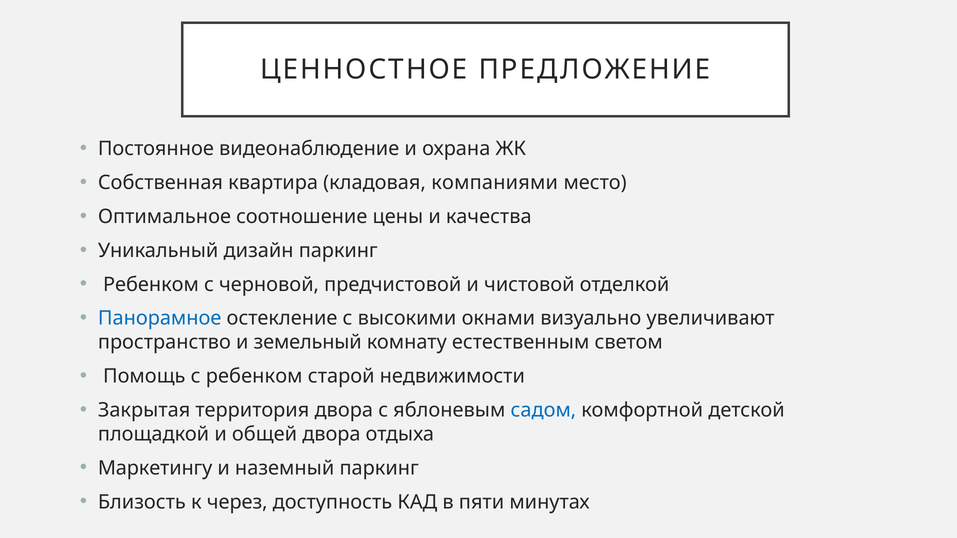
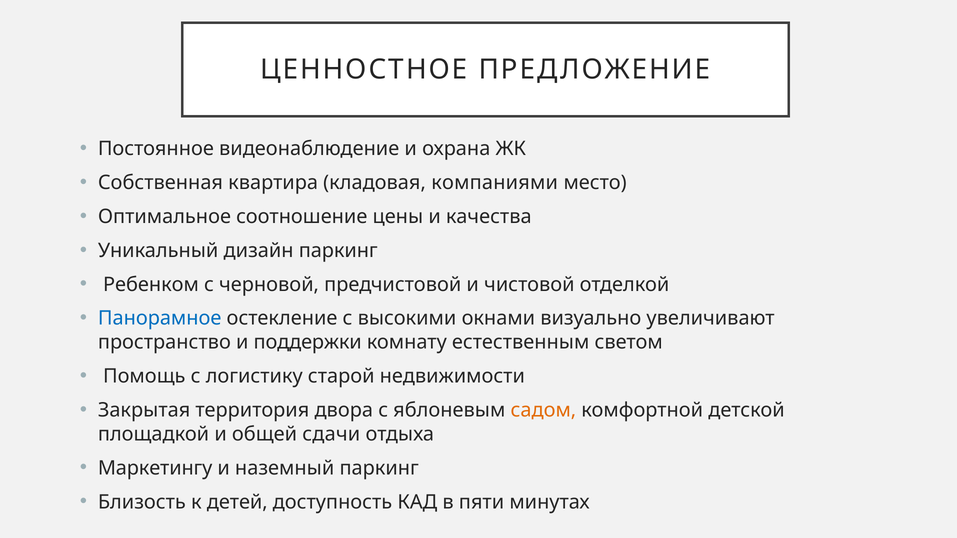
земельный: земельный -> поддержки (308, 343)
с ребенком: ребенком -> логистику (254, 376)
садом colour: blue -> orange (543, 410)
общей двора: двора -> сдачи (331, 434)
через: через -> детей (237, 502)
